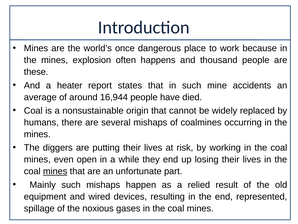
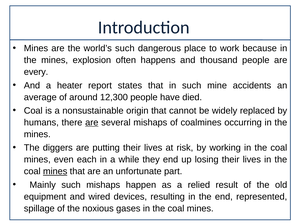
world’s once: once -> such (125, 48)
these: these -> every (36, 72)
16,944: 16,944 -> 12,300 (114, 97)
are underline: none -> present (92, 122)
open: open -> each (87, 159)
